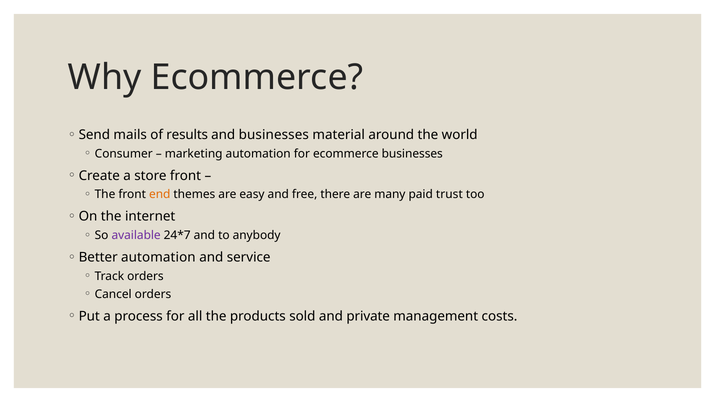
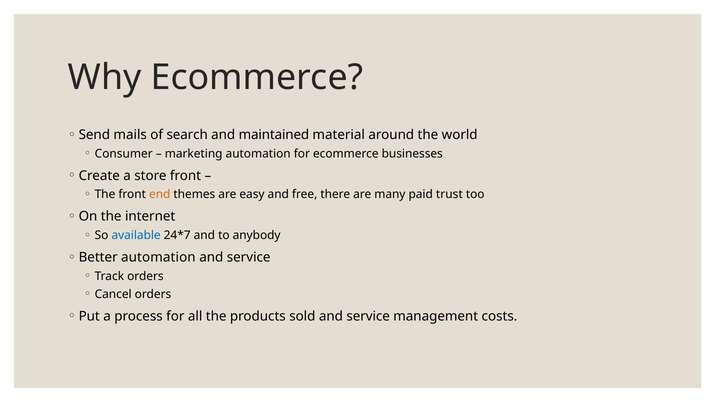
results: results -> search (187, 135)
and businesses: businesses -> maintained (274, 135)
available colour: purple -> blue (136, 235)
sold and private: private -> service (368, 316)
